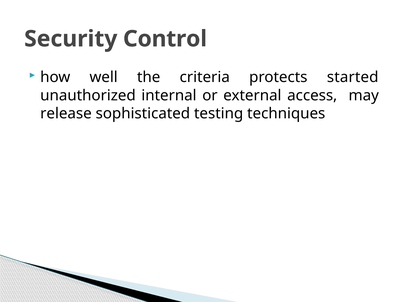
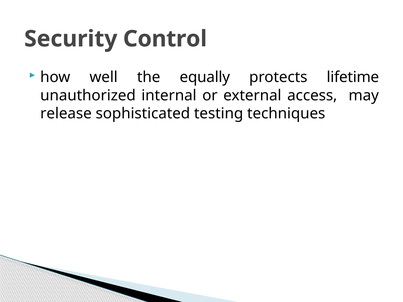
criteria: criteria -> equally (205, 77)
started: started -> lifetime (353, 77)
